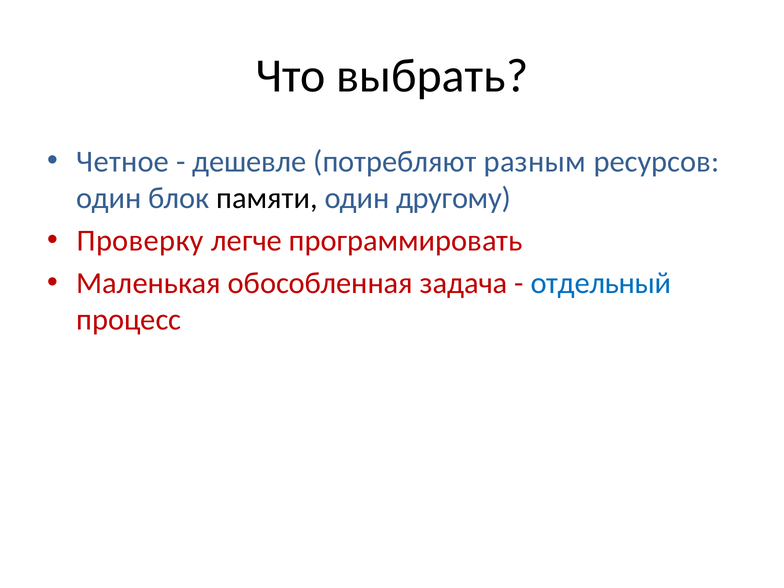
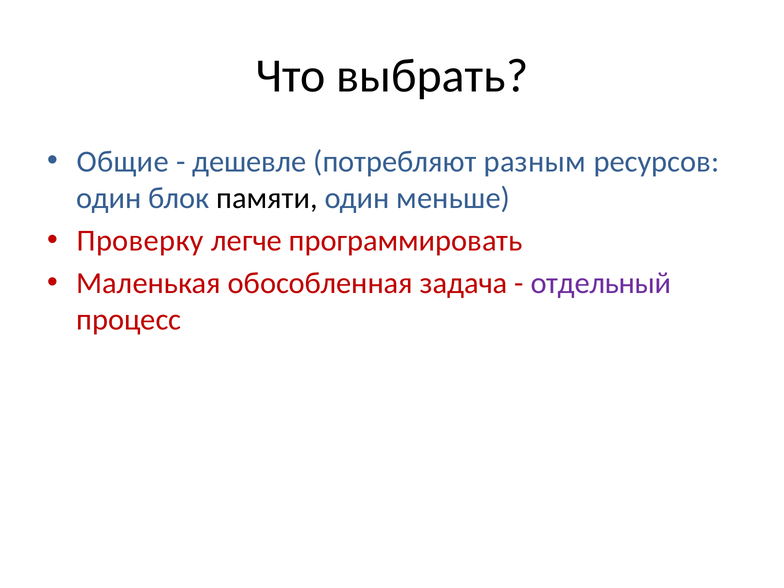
Четное: Четное -> Общие (123, 161)
другому: другому -> меньше (453, 198)
отдельный colour: blue -> purple (601, 283)
